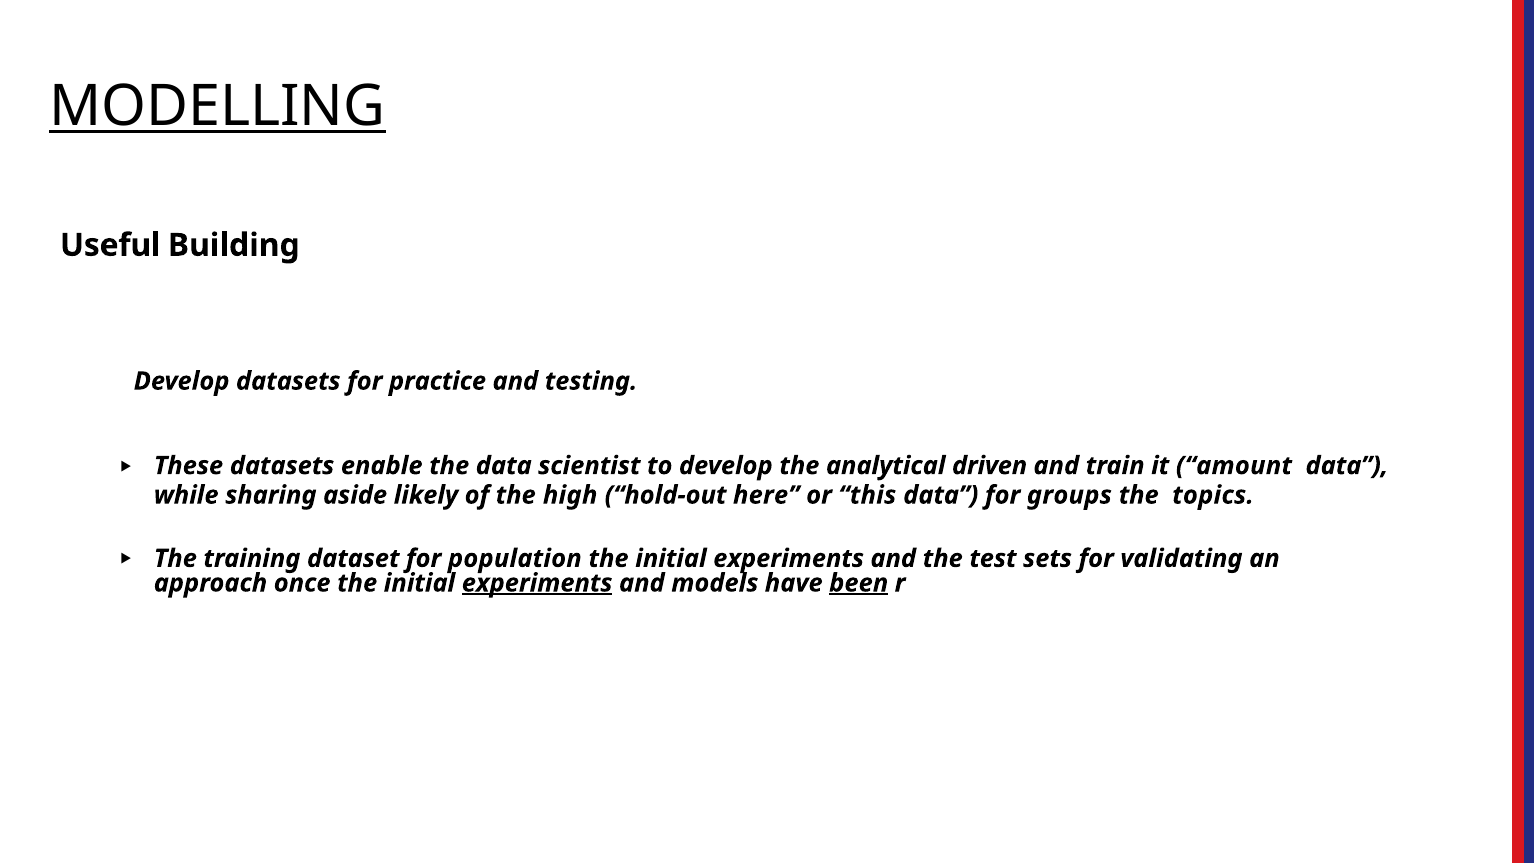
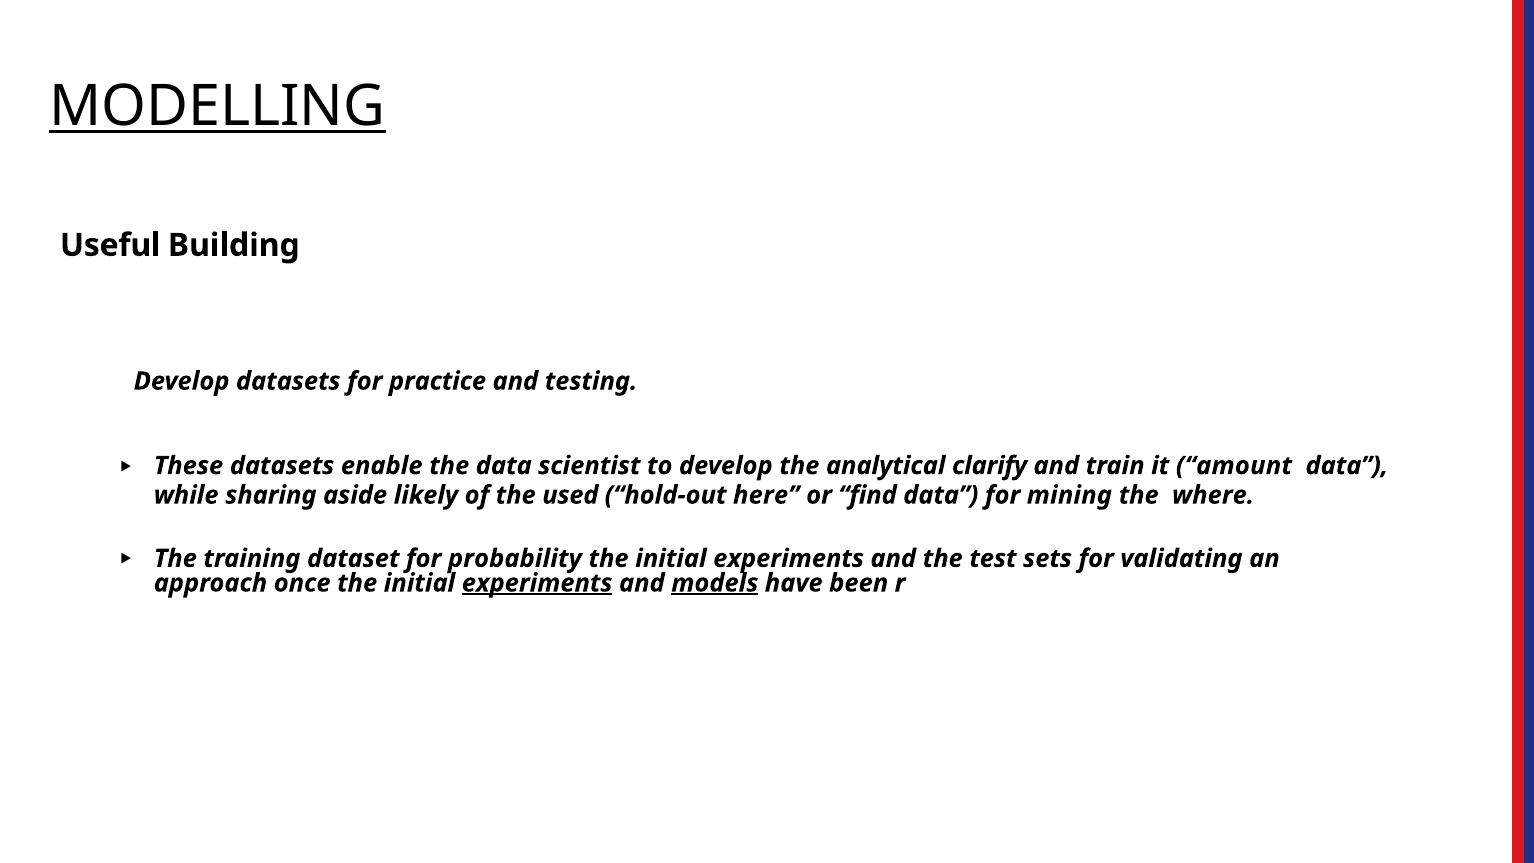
driven: driven -> clarify (990, 466)
high: high -> used (570, 495)
this: this -> find (868, 495)
groups: groups -> mining (1069, 495)
topics: topics -> where (1213, 495)
population: population -> probability (515, 558)
models underline: none -> present (715, 583)
been underline: present -> none (859, 583)
